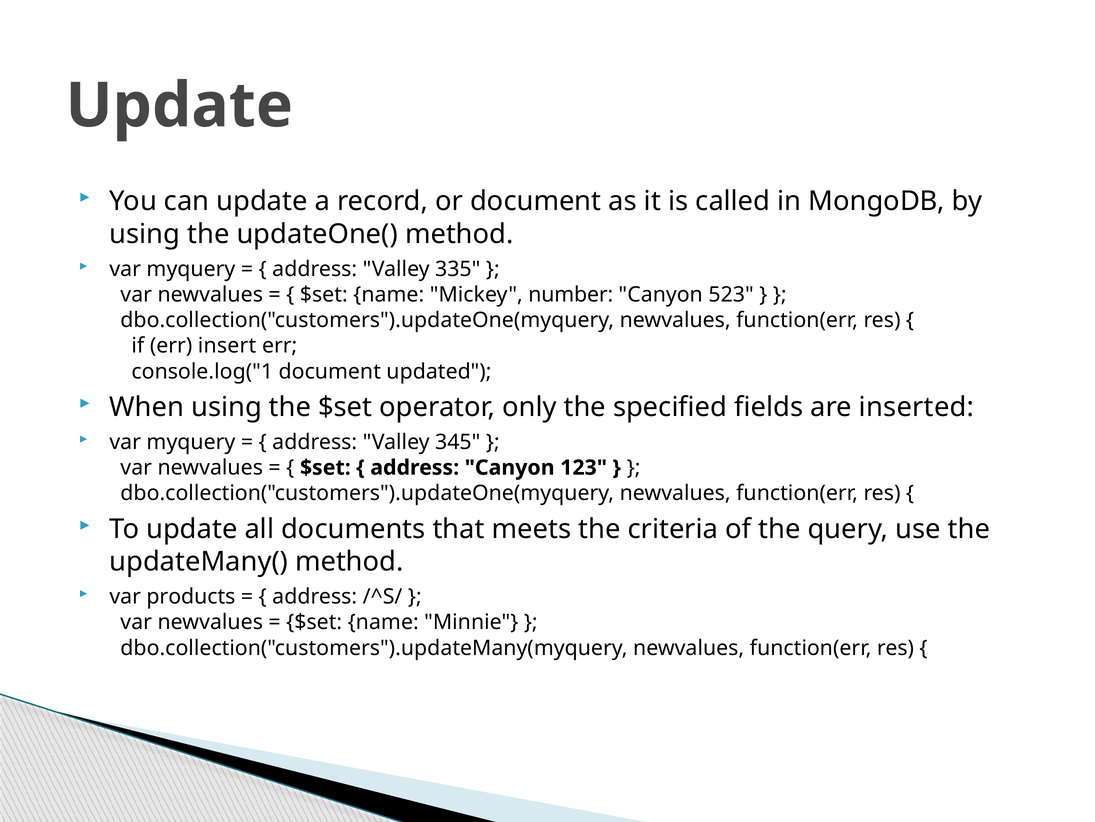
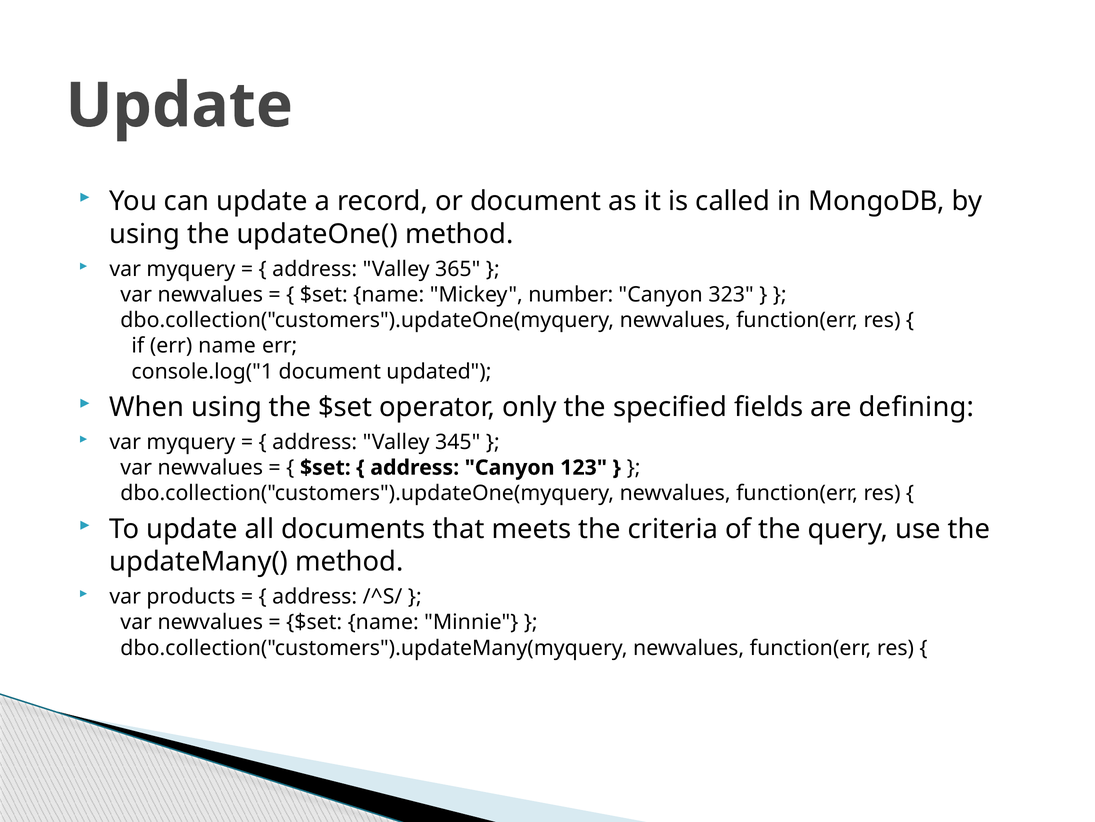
335: 335 -> 365 (458, 269)
523: 523 -> 323 (731, 294)
err insert: insert -> name (227, 346)
inserted: inserted -> defining (917, 407)
